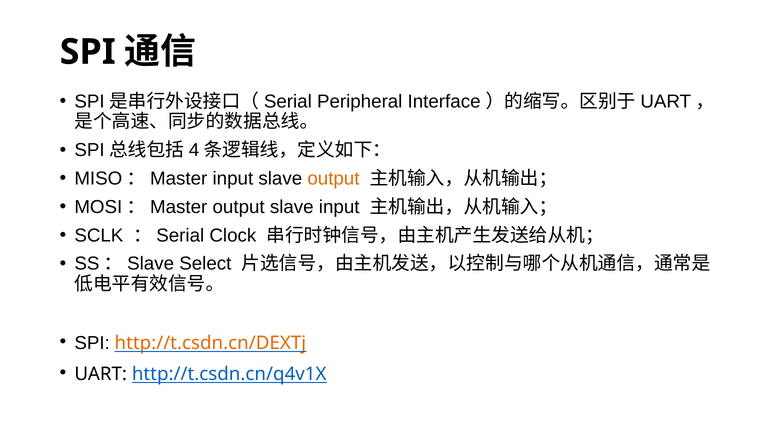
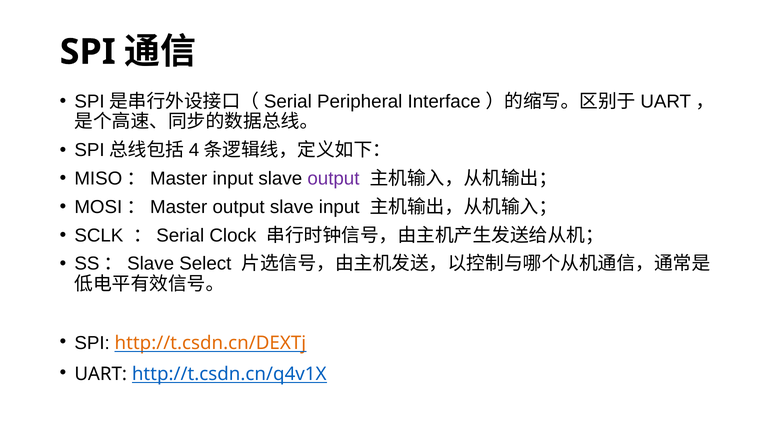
output colour: orange -> purple (333, 179)
